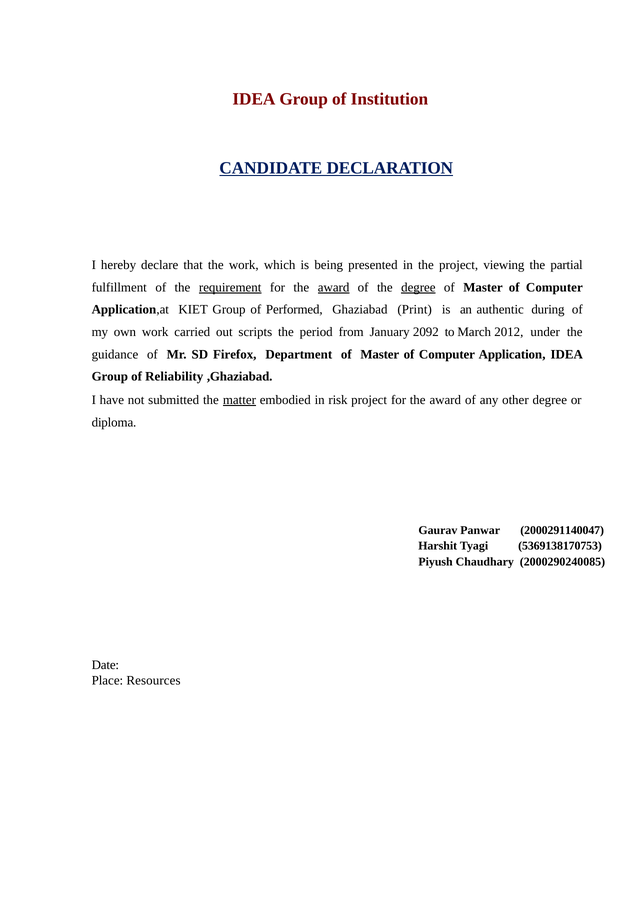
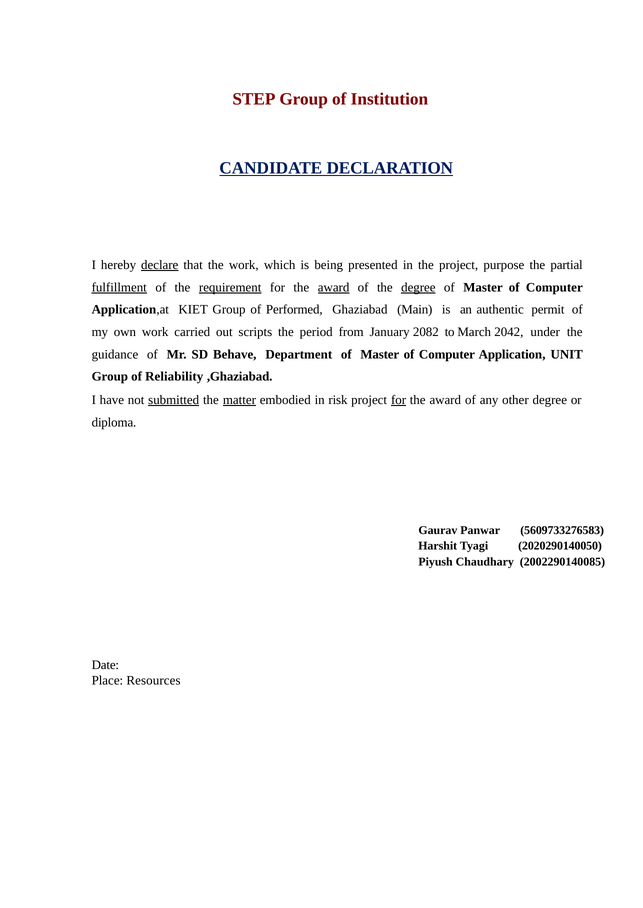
IDEA: IDEA -> STEP (254, 99)
declare underline: none -> present (160, 265)
viewing: viewing -> purpose (504, 265)
fulfillment underline: none -> present (119, 288)
Print: Print -> Main (415, 310)
during: during -> permit (548, 310)
2092: 2092 -> 2082 (426, 332)
2012: 2012 -> 2042 (509, 332)
Firefox: Firefox -> Behave (235, 355)
Application IDEA: IDEA -> UNIT (567, 355)
submitted underline: none -> present (174, 400)
for underline: none -> present (399, 400)
2000291140047: 2000291140047 -> 5609733276583 (562, 531)
5369138170753: 5369138170753 -> 2020290140050 (560, 546)
2000290240085: 2000290240085 -> 2002290140085 (562, 562)
